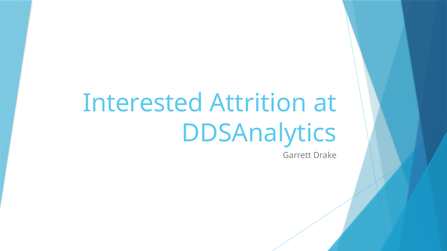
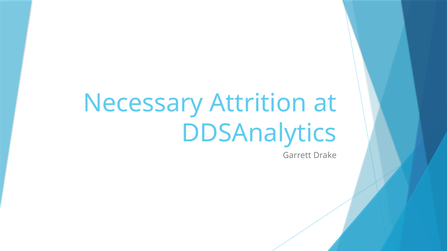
Interested: Interested -> Necessary (143, 103)
